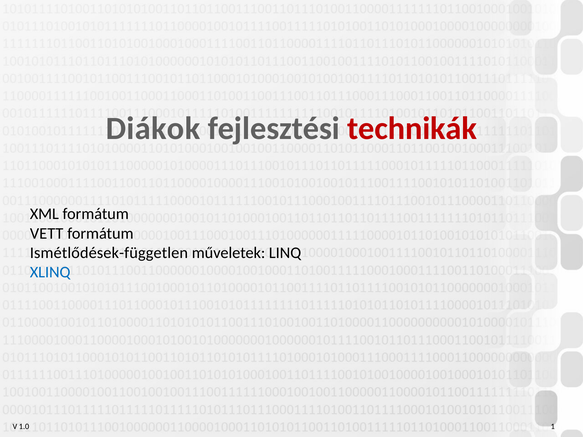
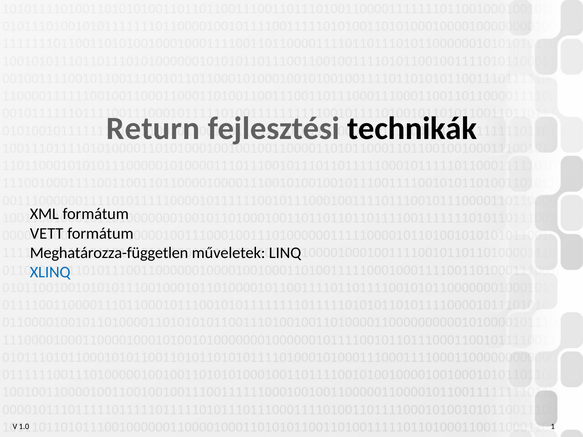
Diákok: Diákok -> Return (153, 128)
technikák colour: red -> black (412, 128)
Ismétlődések-független: Ismétlődések-független -> Meghatározza-független (109, 253)
